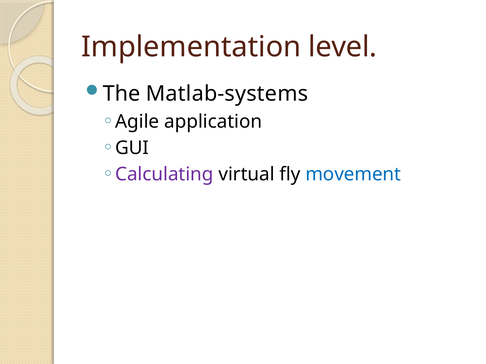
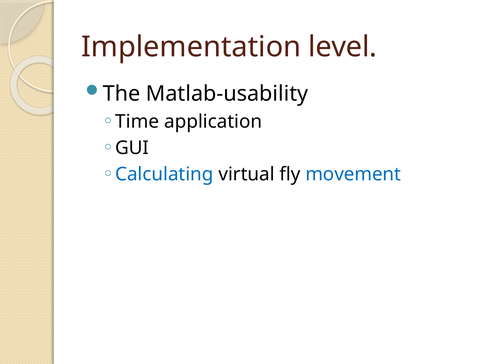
Matlab-systems: Matlab-systems -> Matlab-usability (227, 94)
Agile: Agile -> Time (137, 122)
Calculating colour: purple -> blue (164, 174)
